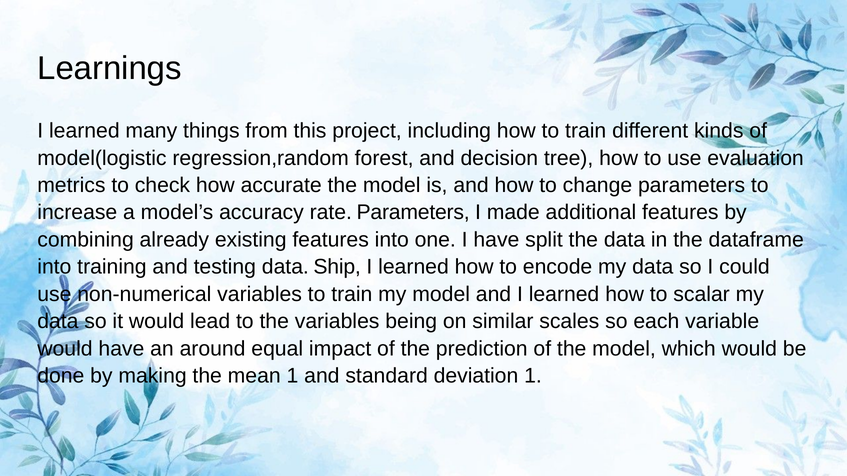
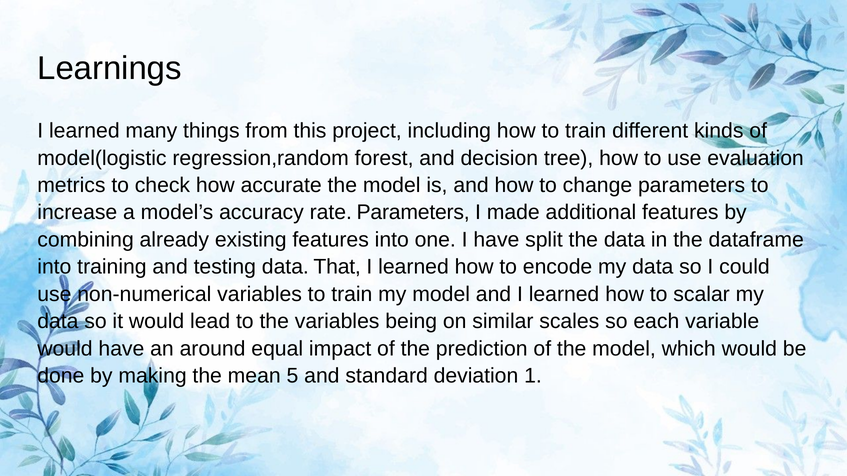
Ship: Ship -> That (337, 267)
mean 1: 1 -> 5 (292, 376)
